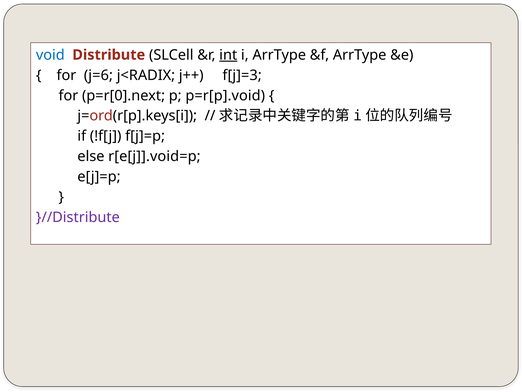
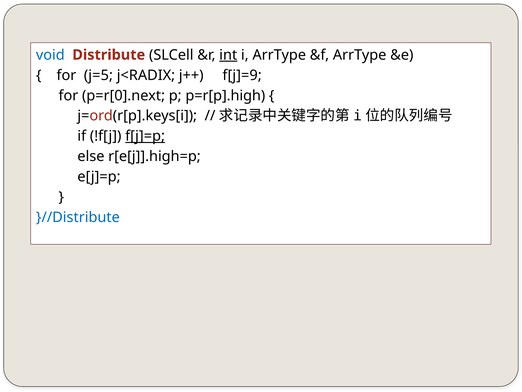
j=6: j=6 -> j=5 (98, 75)
f[j]=3: f[j]=3 -> f[j]=9 (242, 75)
p=r[p].void: p=r[p].void -> p=r[p].high (225, 95)
f[j]=p underline: none -> present (145, 136)
r[e[j]].void=p: r[e[j]].void=p -> r[e[j]].high=p (154, 156)
}//Distribute colour: purple -> blue (78, 217)
